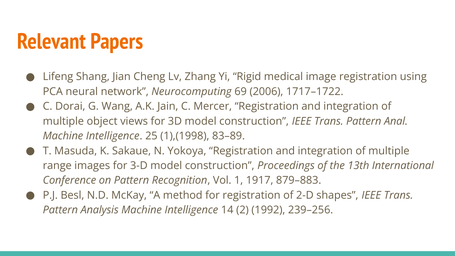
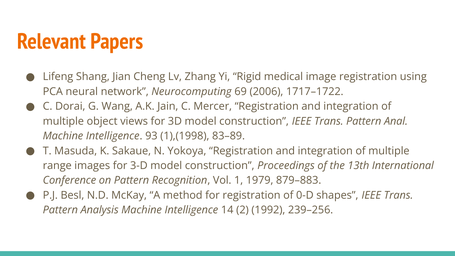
25: 25 -> 93 (151, 136)
1917: 1917 -> 1979 (260, 180)
2-D: 2-D -> 0-D (305, 195)
